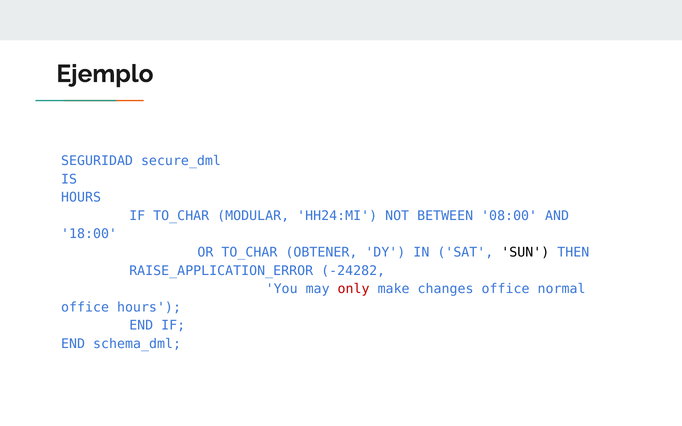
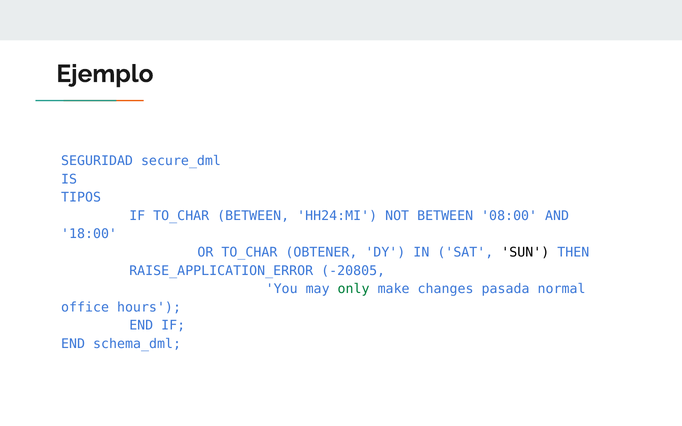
HOURS: HOURS -> TIPOS (81, 198)
TO_CHAR MODULAR: MODULAR -> BETWEEN (253, 216)
-24282: -24282 -> -20805 (353, 271)
only colour: red -> green (354, 289)
changes office: office -> pasada (506, 289)
